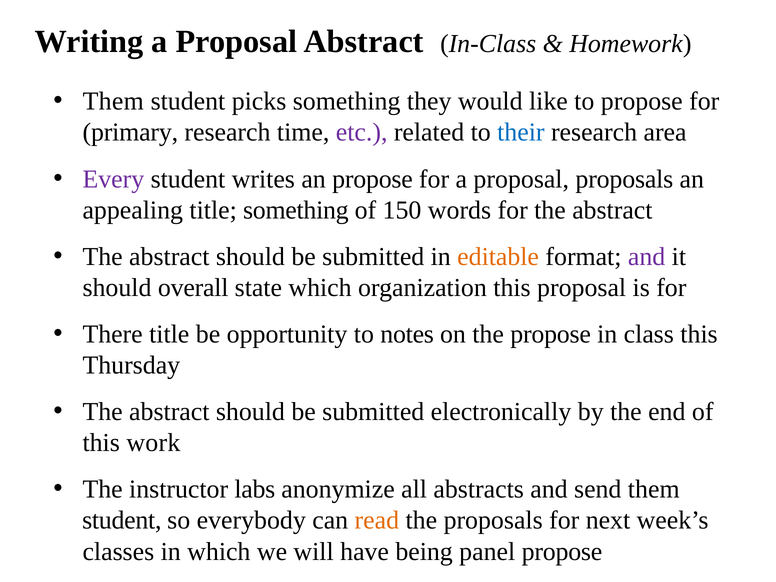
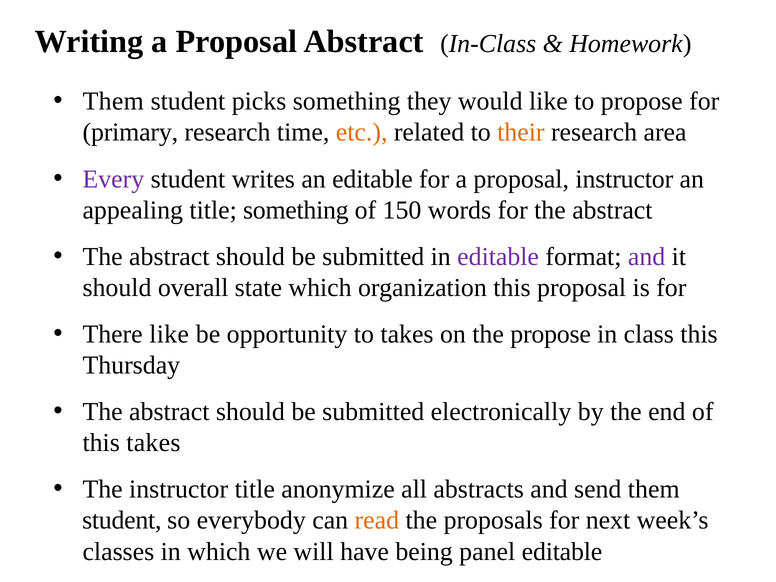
etc colour: purple -> orange (362, 132)
their colour: blue -> orange (521, 132)
an propose: propose -> editable (372, 179)
proposal proposals: proposals -> instructor (624, 179)
editable colour: orange -> purple (498, 257)
There title: title -> like (169, 334)
to notes: notes -> takes (407, 334)
this work: work -> takes (153, 443)
instructor labs: labs -> title (255, 489)
panel propose: propose -> editable (562, 551)
